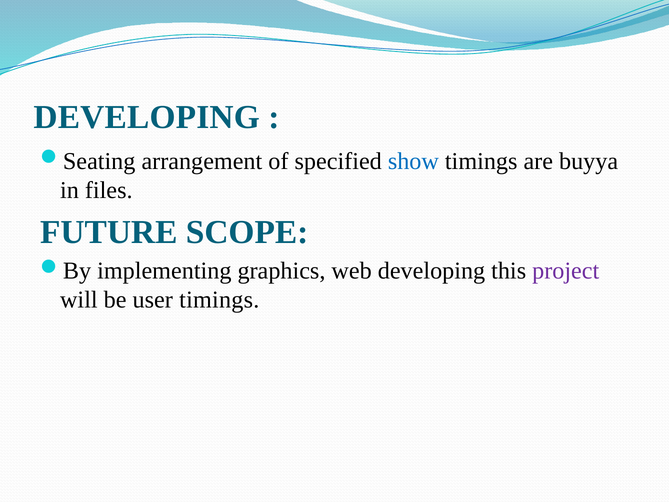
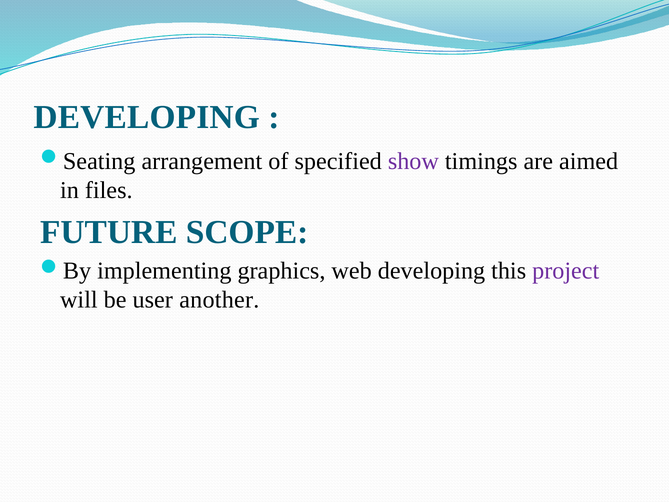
show colour: blue -> purple (413, 161)
buyya: buyya -> aimed (589, 161)
user timings: timings -> another (219, 300)
